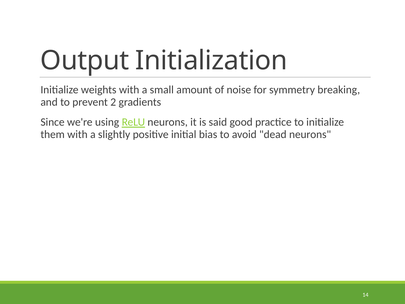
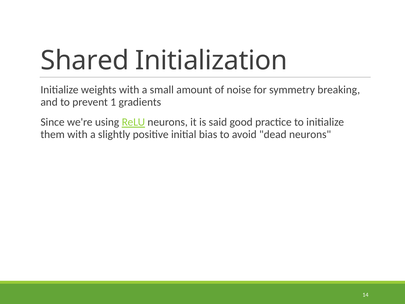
Output: Output -> Shared (85, 60)
2: 2 -> 1 (113, 102)
